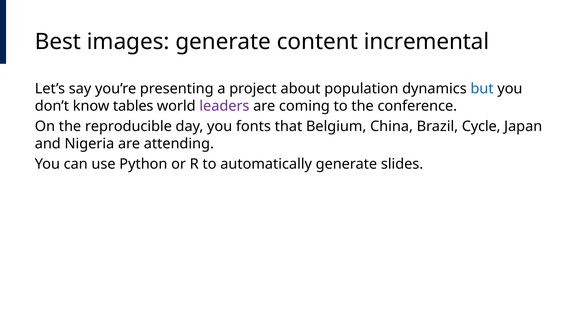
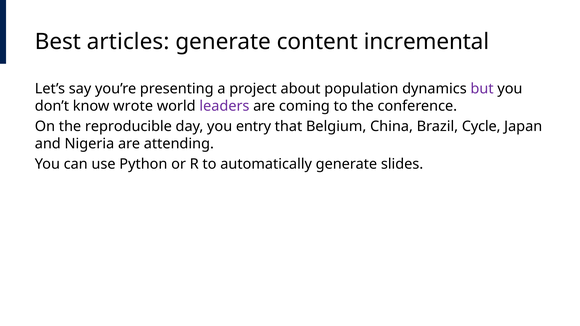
images: images -> articles (128, 42)
but colour: blue -> purple (482, 89)
tables: tables -> wrote (133, 106)
fonts: fonts -> entry (254, 126)
